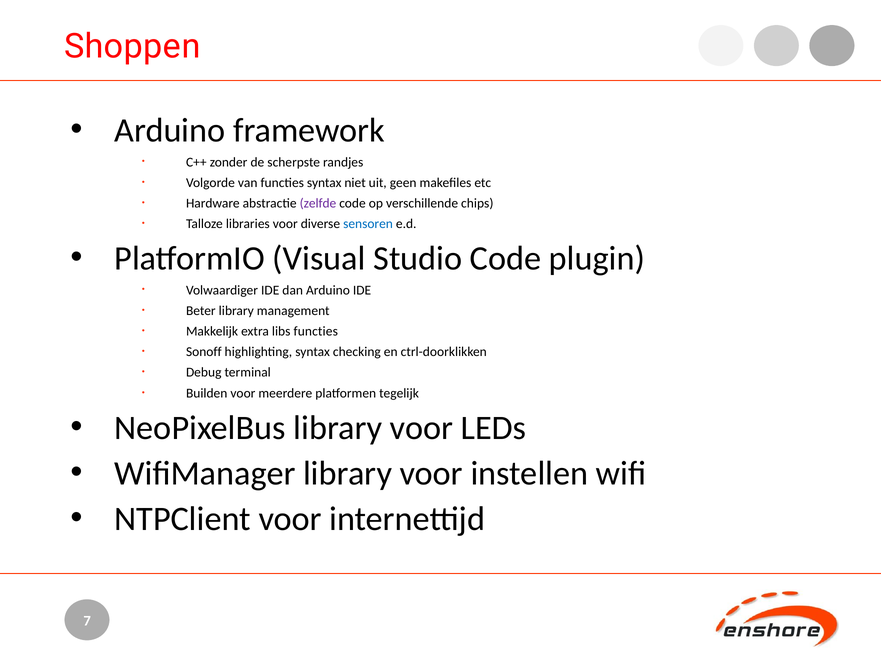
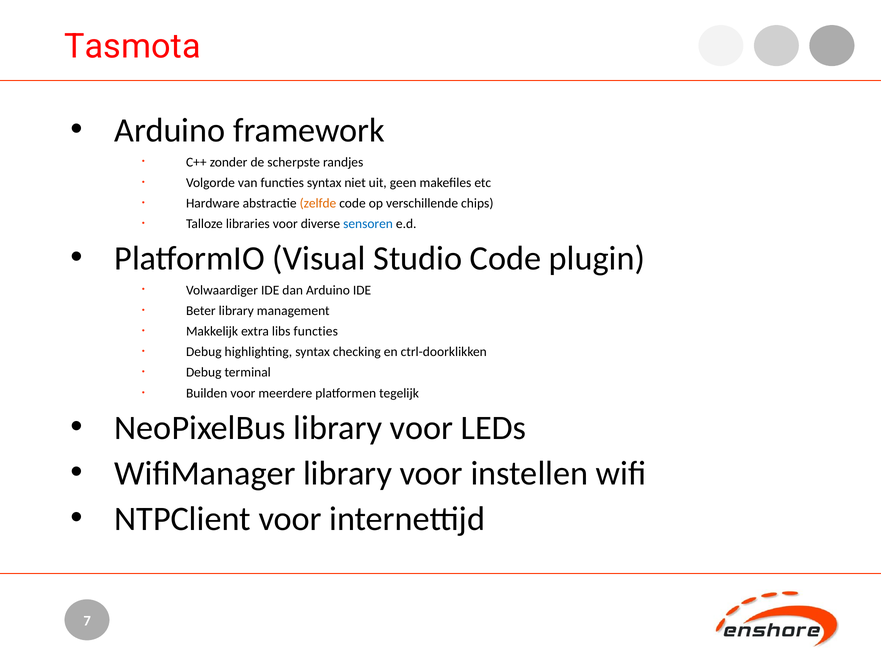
Shoppen: Shoppen -> Tasmota (132, 46)
zelfde colour: purple -> orange (318, 203)
Sonoff: Sonoff -> Debug (204, 352)
